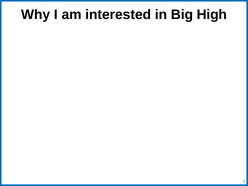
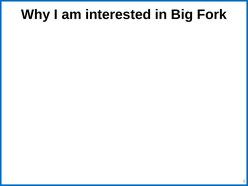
High: High -> Fork (212, 15)
